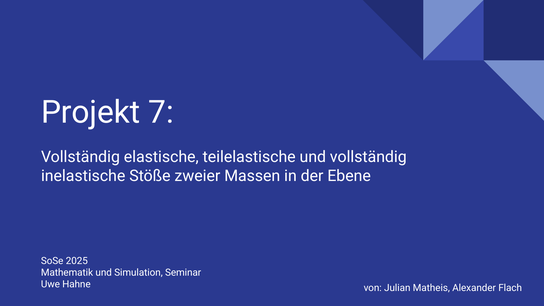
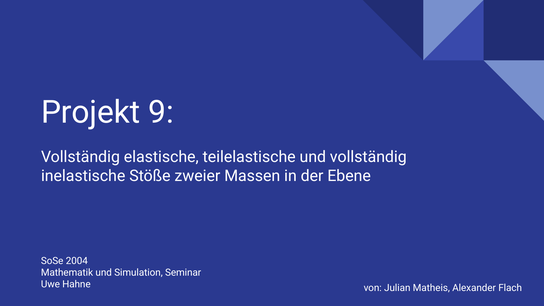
7: 7 -> 9 (161, 112)
2025: 2025 -> 2004 (77, 261)
